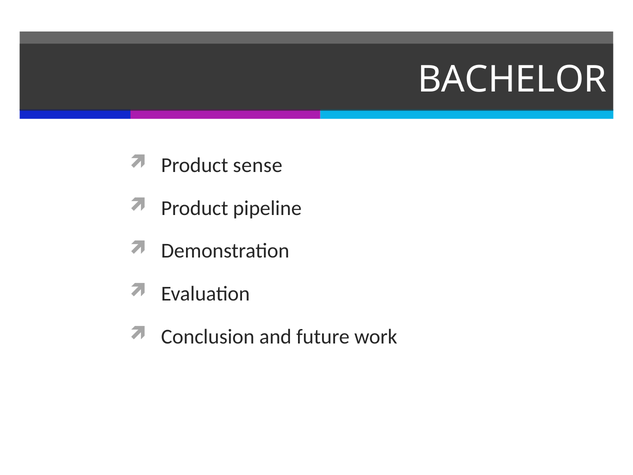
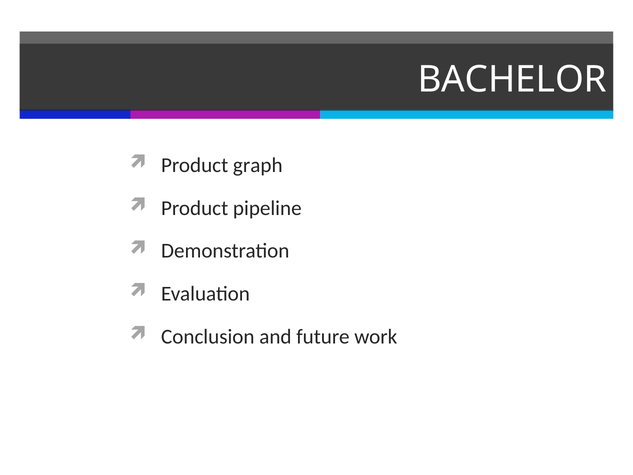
sense: sense -> graph (258, 165)
